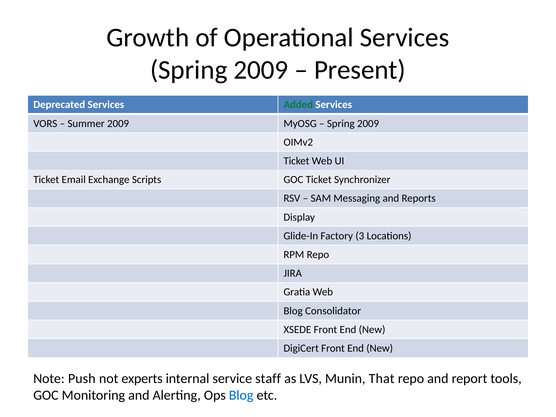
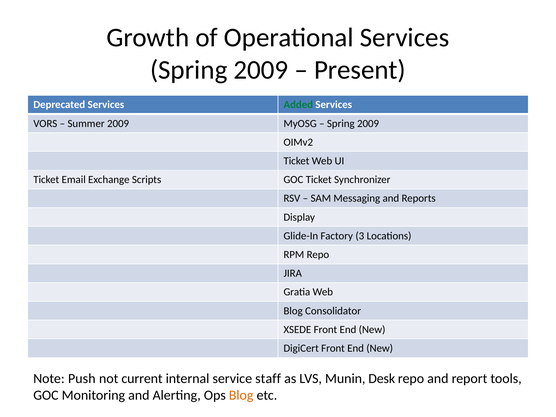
experts: experts -> current (142, 379)
That: That -> Desk (382, 379)
Blog colour: blue -> orange (241, 395)
